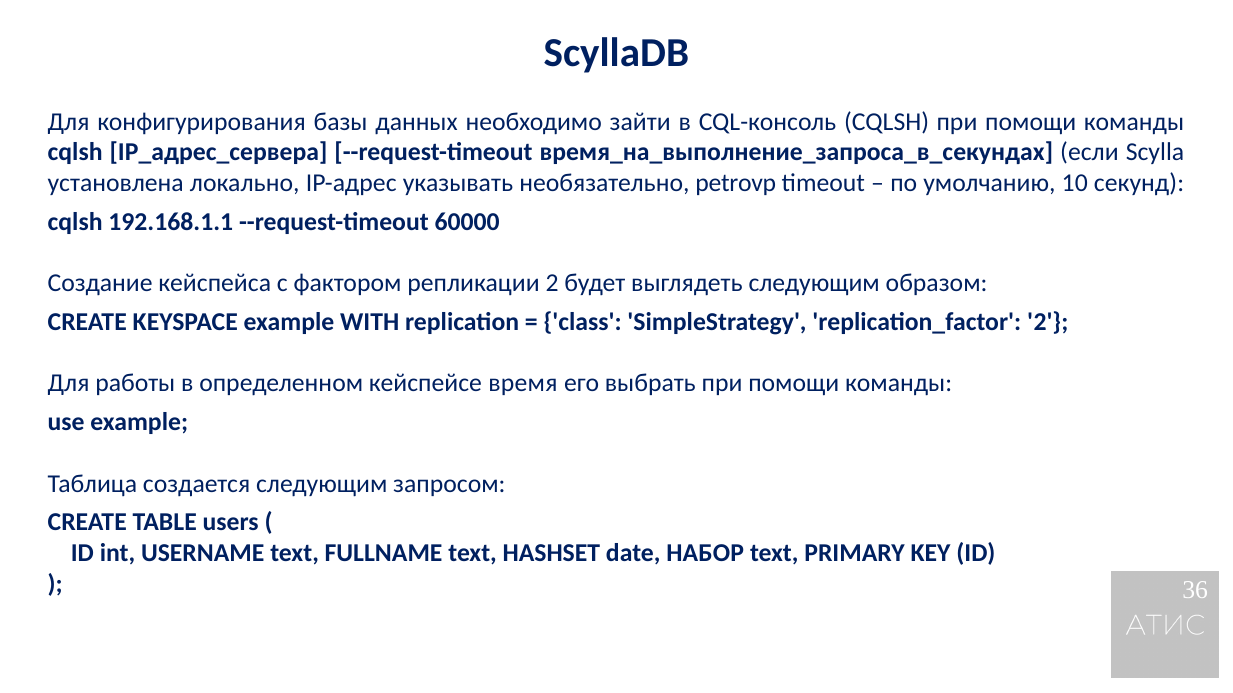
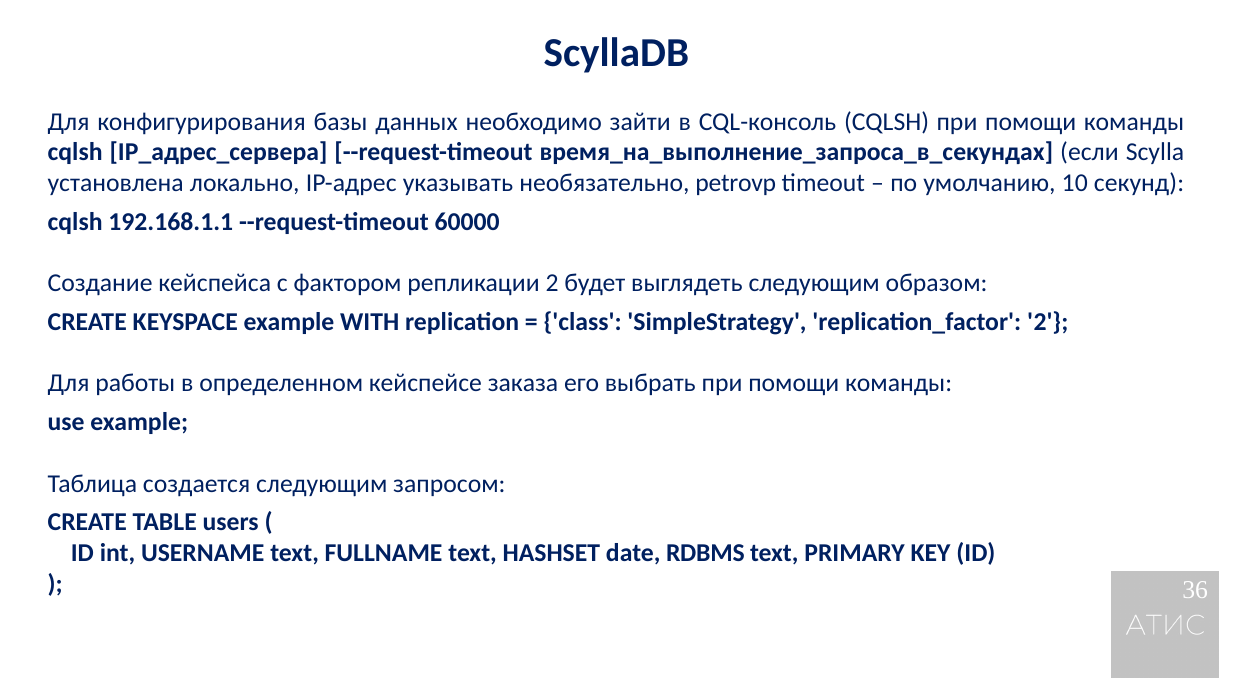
время: время -> заказа (523, 384)
НАБОР: НАБОР -> RDBMS (705, 553)
